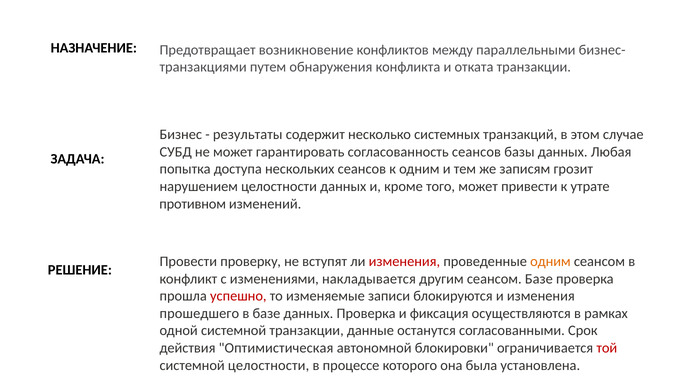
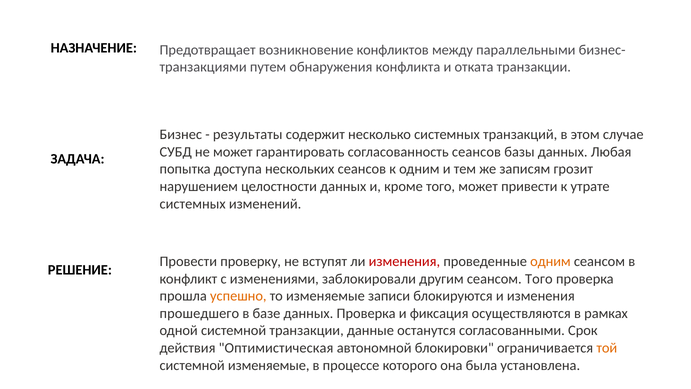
противном: противном -> системных (193, 204)
накладывается: накладывается -> заблокировали (369, 279)
сеансом Базе: Базе -> Того (539, 279)
успешно colour: red -> orange (238, 296)
той colour: red -> orange (607, 348)
системной целостности: целостности -> изменяемые (269, 365)
